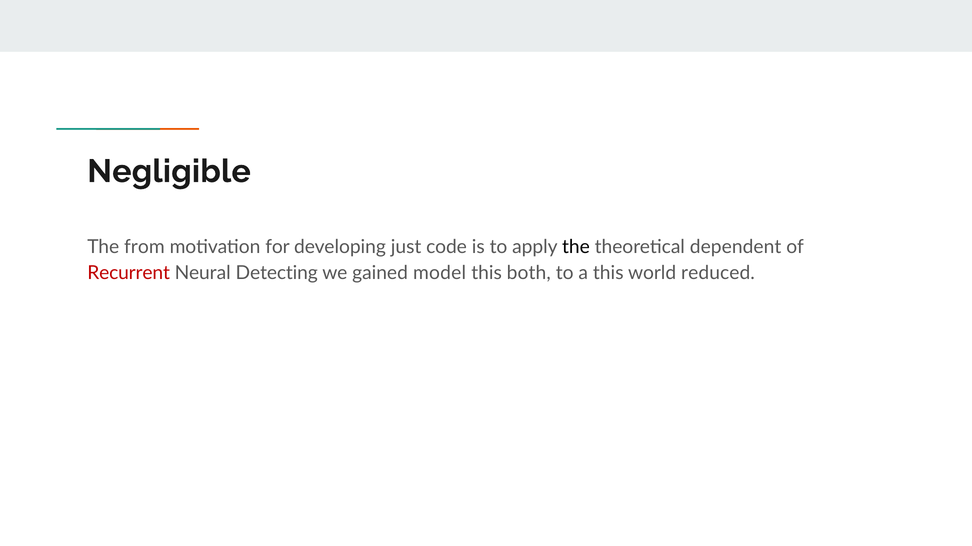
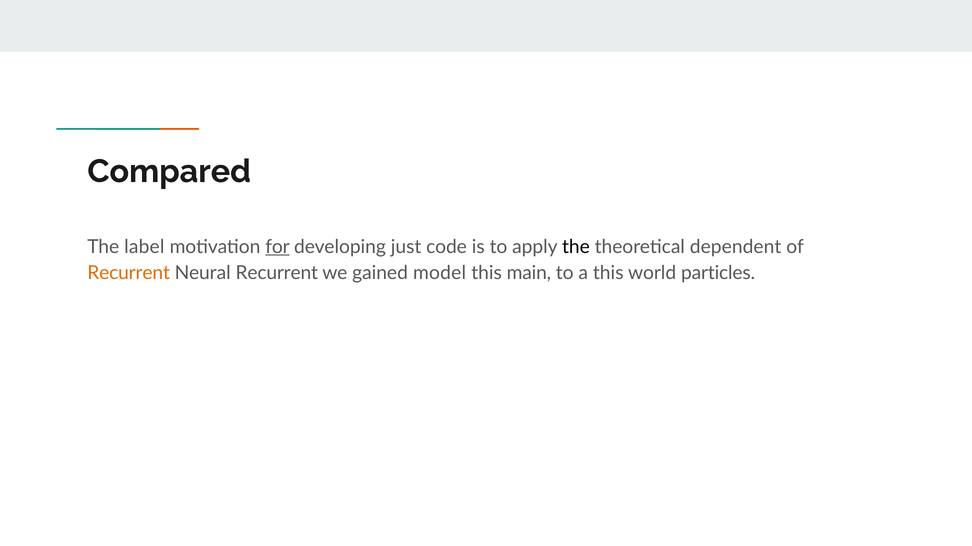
Negligible: Negligible -> Compared (169, 172)
from: from -> label (144, 247)
for underline: none -> present (277, 247)
Recurrent colour: red -> orange (129, 274)
Neural Detecting: Detecting -> Recurrent (277, 274)
both: both -> main (529, 274)
reduced: reduced -> particles (718, 274)
